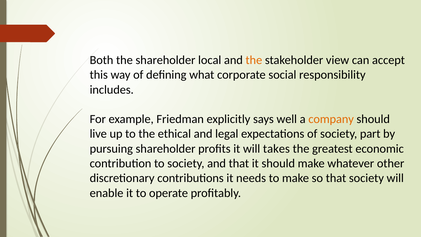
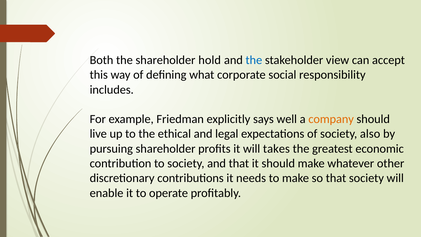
local: local -> hold (210, 60)
the colour: orange -> blue (254, 60)
part: part -> also (370, 134)
